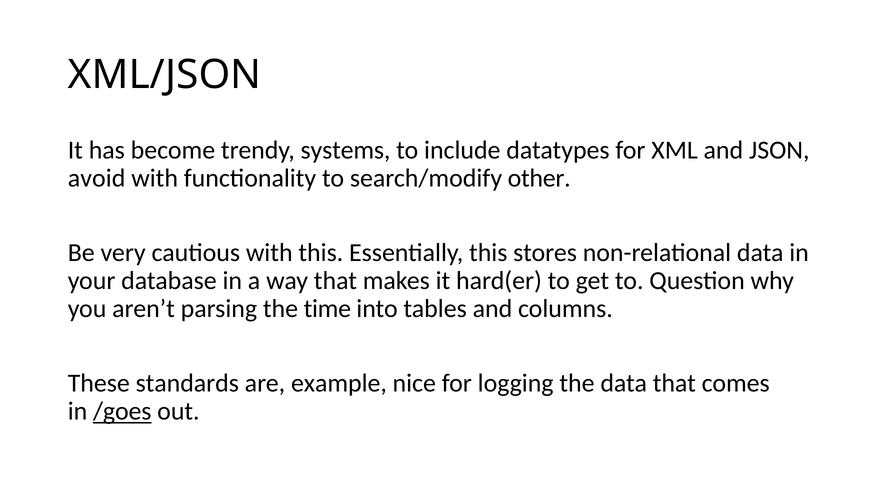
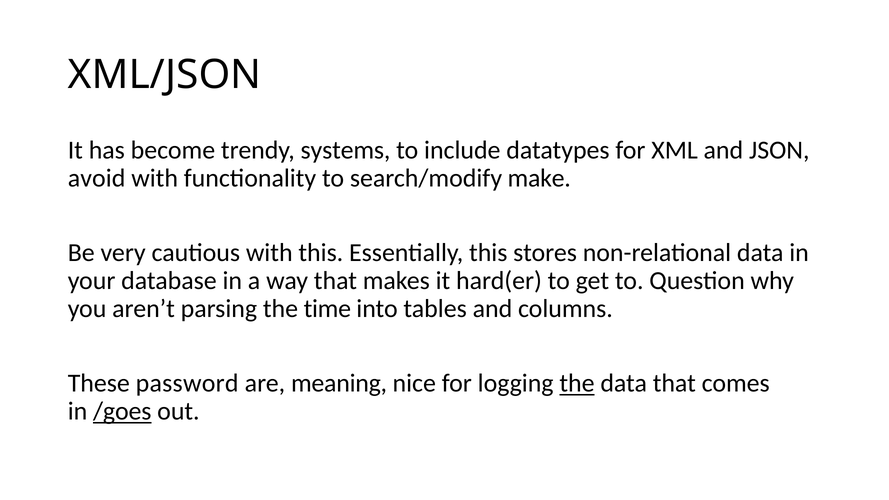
other: other -> make (539, 178)
standards: standards -> password (187, 383)
example: example -> meaning (339, 383)
the underline: none -> present (577, 383)
